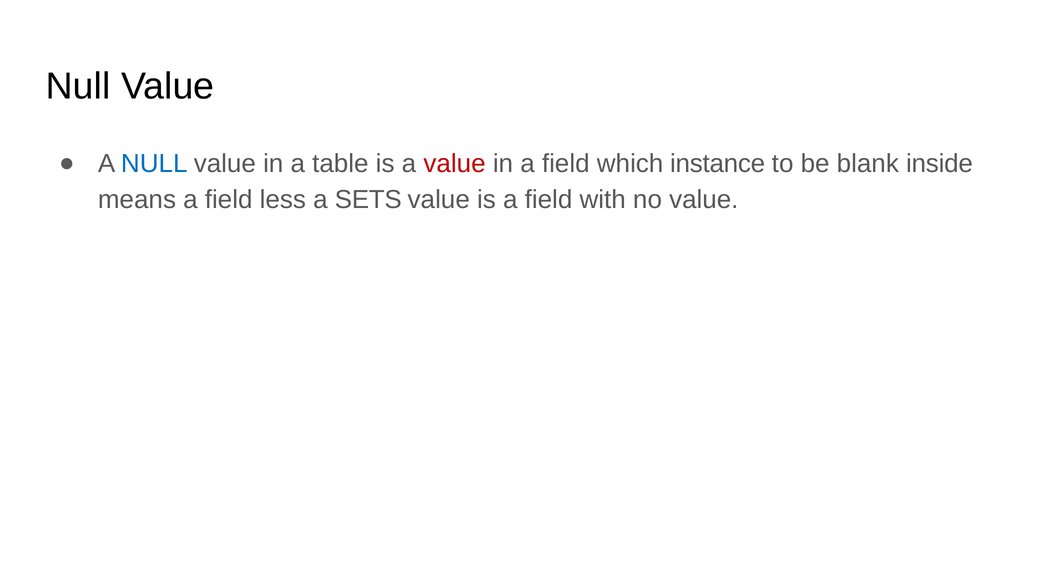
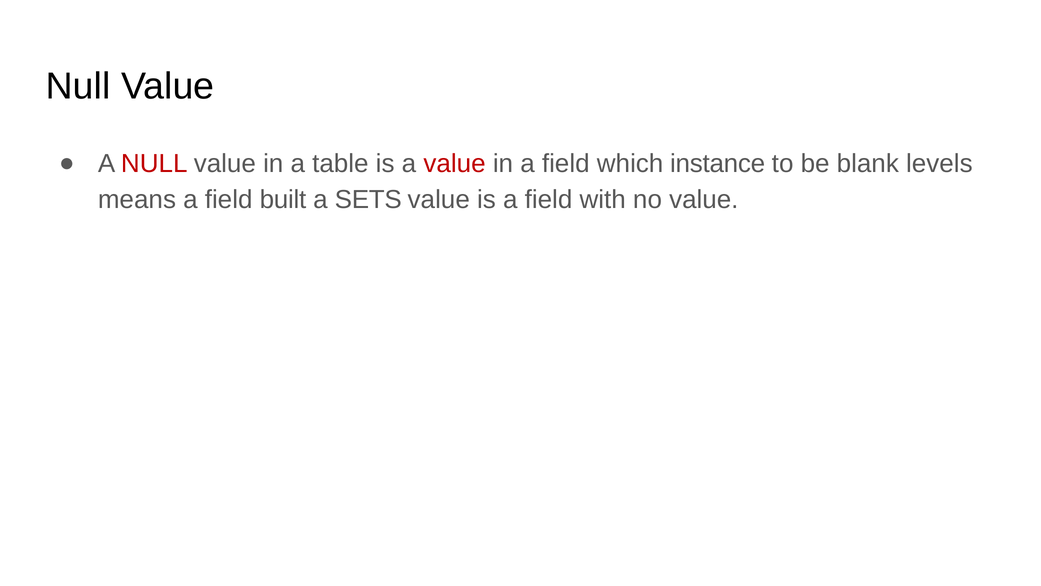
NULL colour: blue -> red (154, 164)
inside: inside -> levels (939, 164)
less: less -> built (283, 200)
